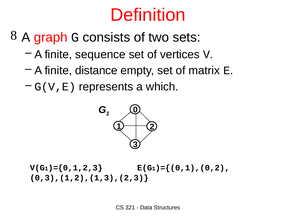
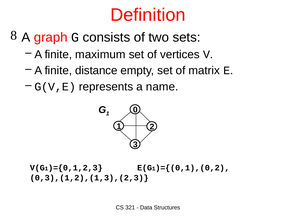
sequence: sequence -> maximum (100, 54)
which: which -> name (162, 87)
